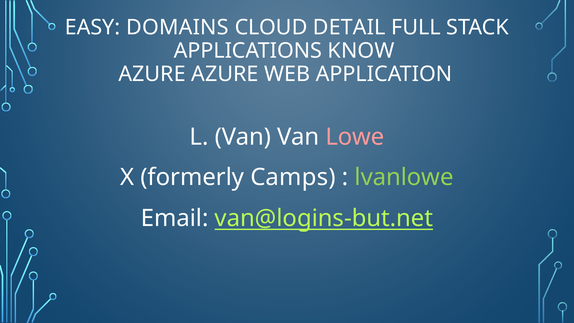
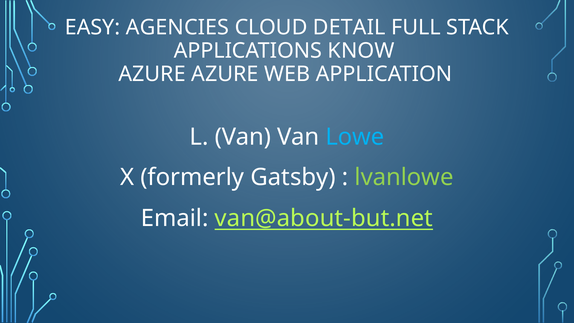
DOMAINS: DOMAINS -> AGENCIES (177, 27)
Lowe colour: pink -> light blue (355, 137)
Camps: Camps -> Gatsby (293, 177)
van@logins-but.net: van@logins-but.net -> van@about-but.net (324, 218)
